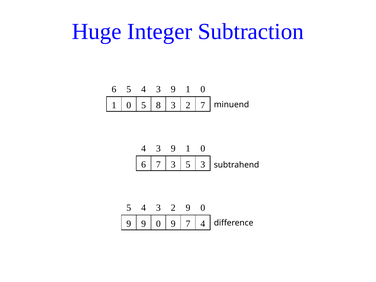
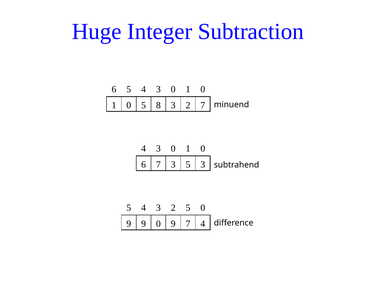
5 4 3 9: 9 -> 0 (173, 89)
9: 9 -> 0 (173, 148)
2 9: 9 -> 5 (188, 208)
